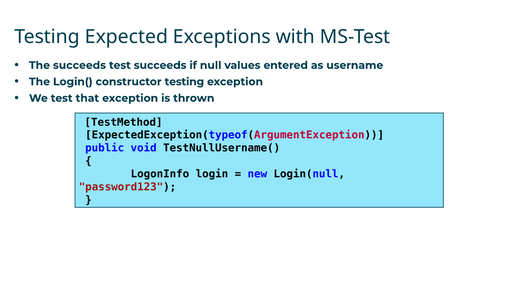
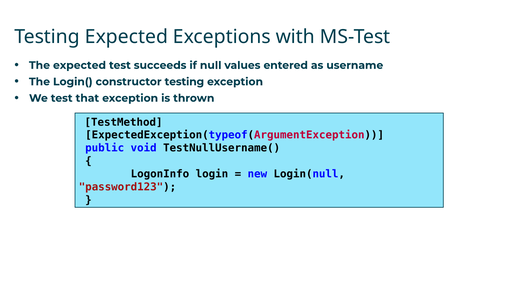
The succeeds: succeeds -> expected (79, 65)
